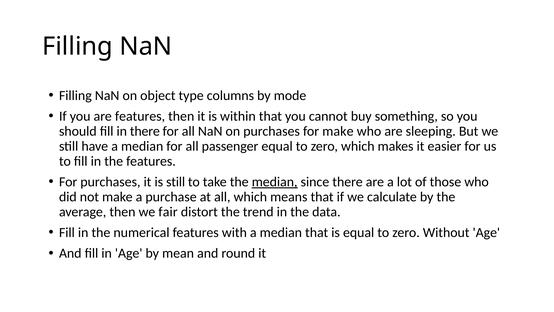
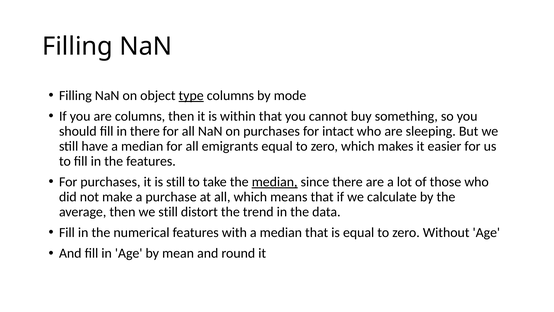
type underline: none -> present (191, 95)
are features: features -> columns (140, 116)
for make: make -> intact (338, 131)
passenger: passenger -> emigrants (230, 146)
then we fair: fair -> still (168, 212)
